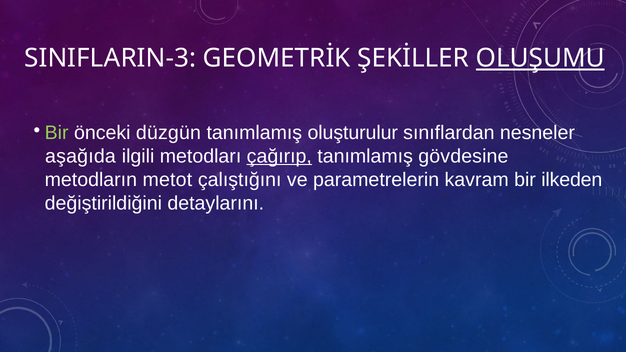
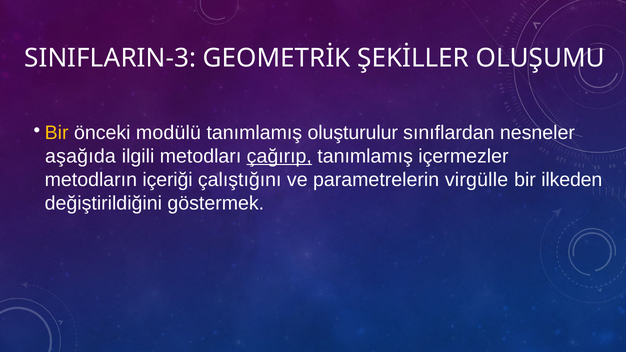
OLUŞUMU underline: present -> none (540, 58)
Bir colour: light green -> yellow (57, 133)
düzgün: düzgün -> modülü (168, 133)
gövdesine: gövdesine -> içermezler (463, 156)
metot: metot -> içeriği (168, 180)
kavram: kavram -> virgülle (477, 180)
detaylarını: detaylarını -> göstermek (216, 203)
